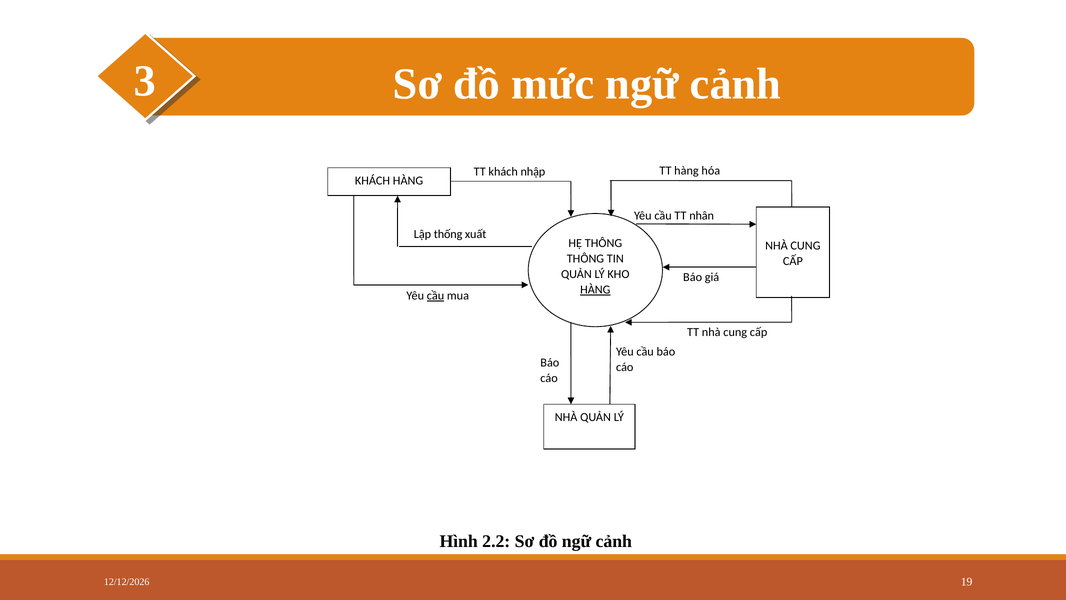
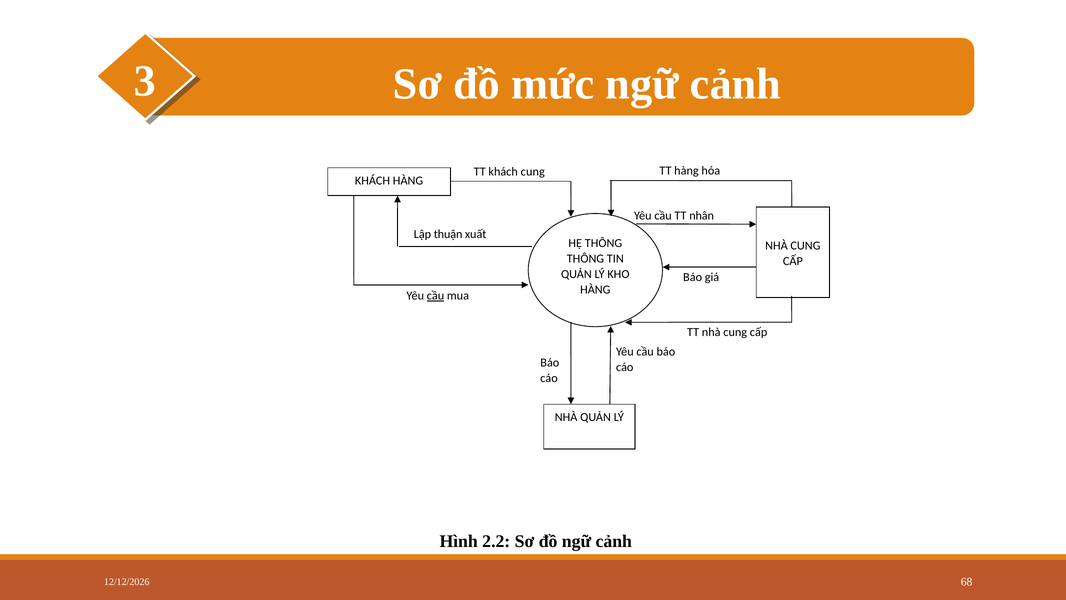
khách nhập: nhập -> cung (533, 172)
thống: thống -> thuận (448, 234)
HÀNG underline: present -> none (595, 289)
19: 19 -> 68 (967, 582)
